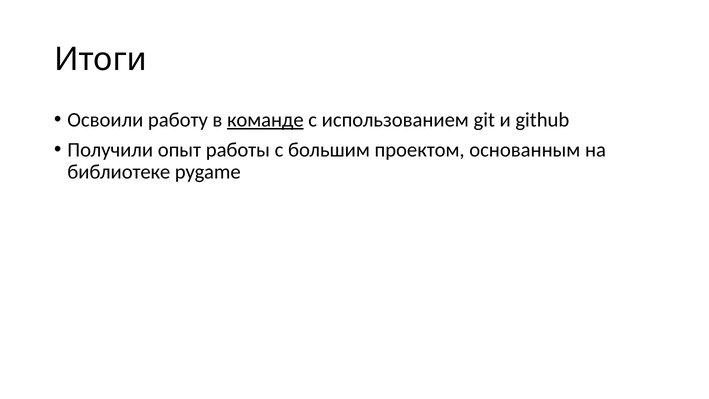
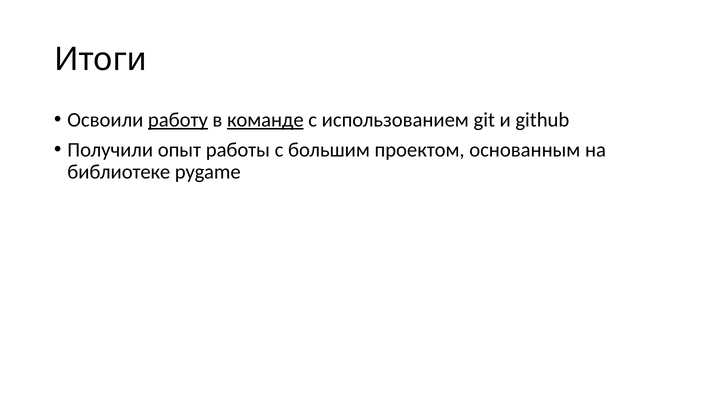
работу underline: none -> present (178, 120)
